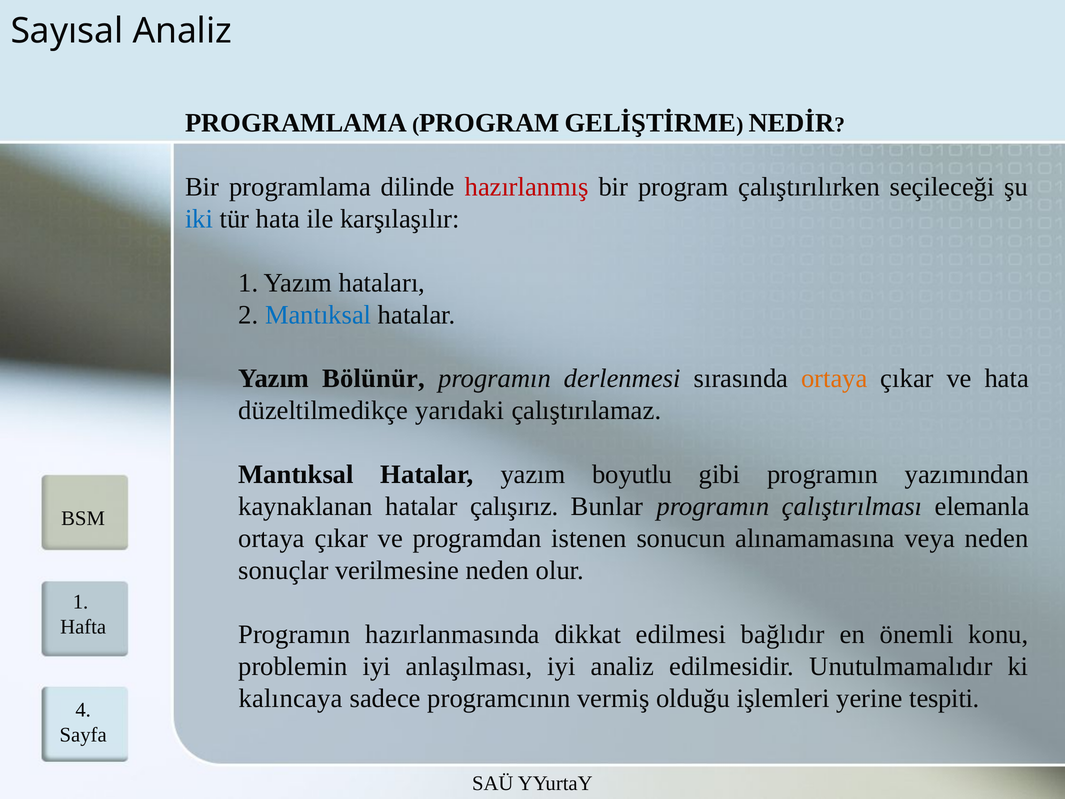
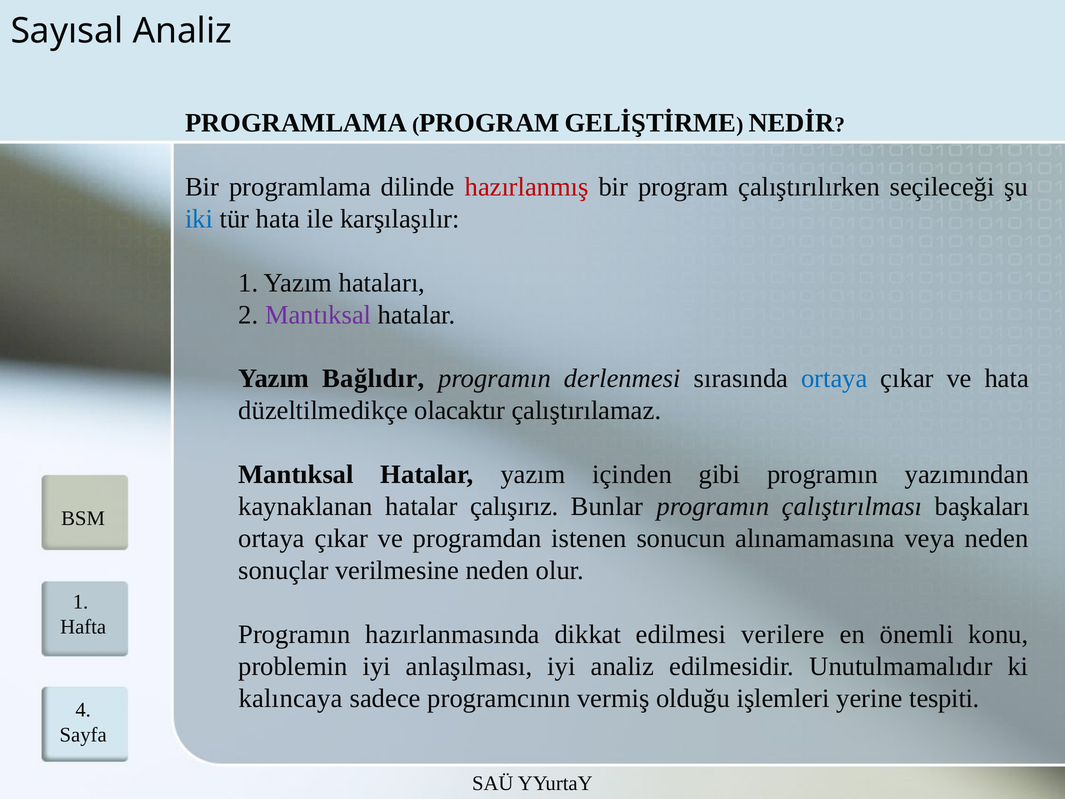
Mantıksal colour: blue -> purple (318, 315)
Bölünür: Bölünür -> Bağlıdır (373, 379)
ortaya colour: orange -> blue (834, 379)
yarıdaki: yarıdaki -> olacaktır (460, 410)
boyutlu: boyutlu -> içinden (632, 474)
elemanla: elemanla -> başkaları (982, 506)
bağlıdır: bağlıdır -> verilere (783, 634)
